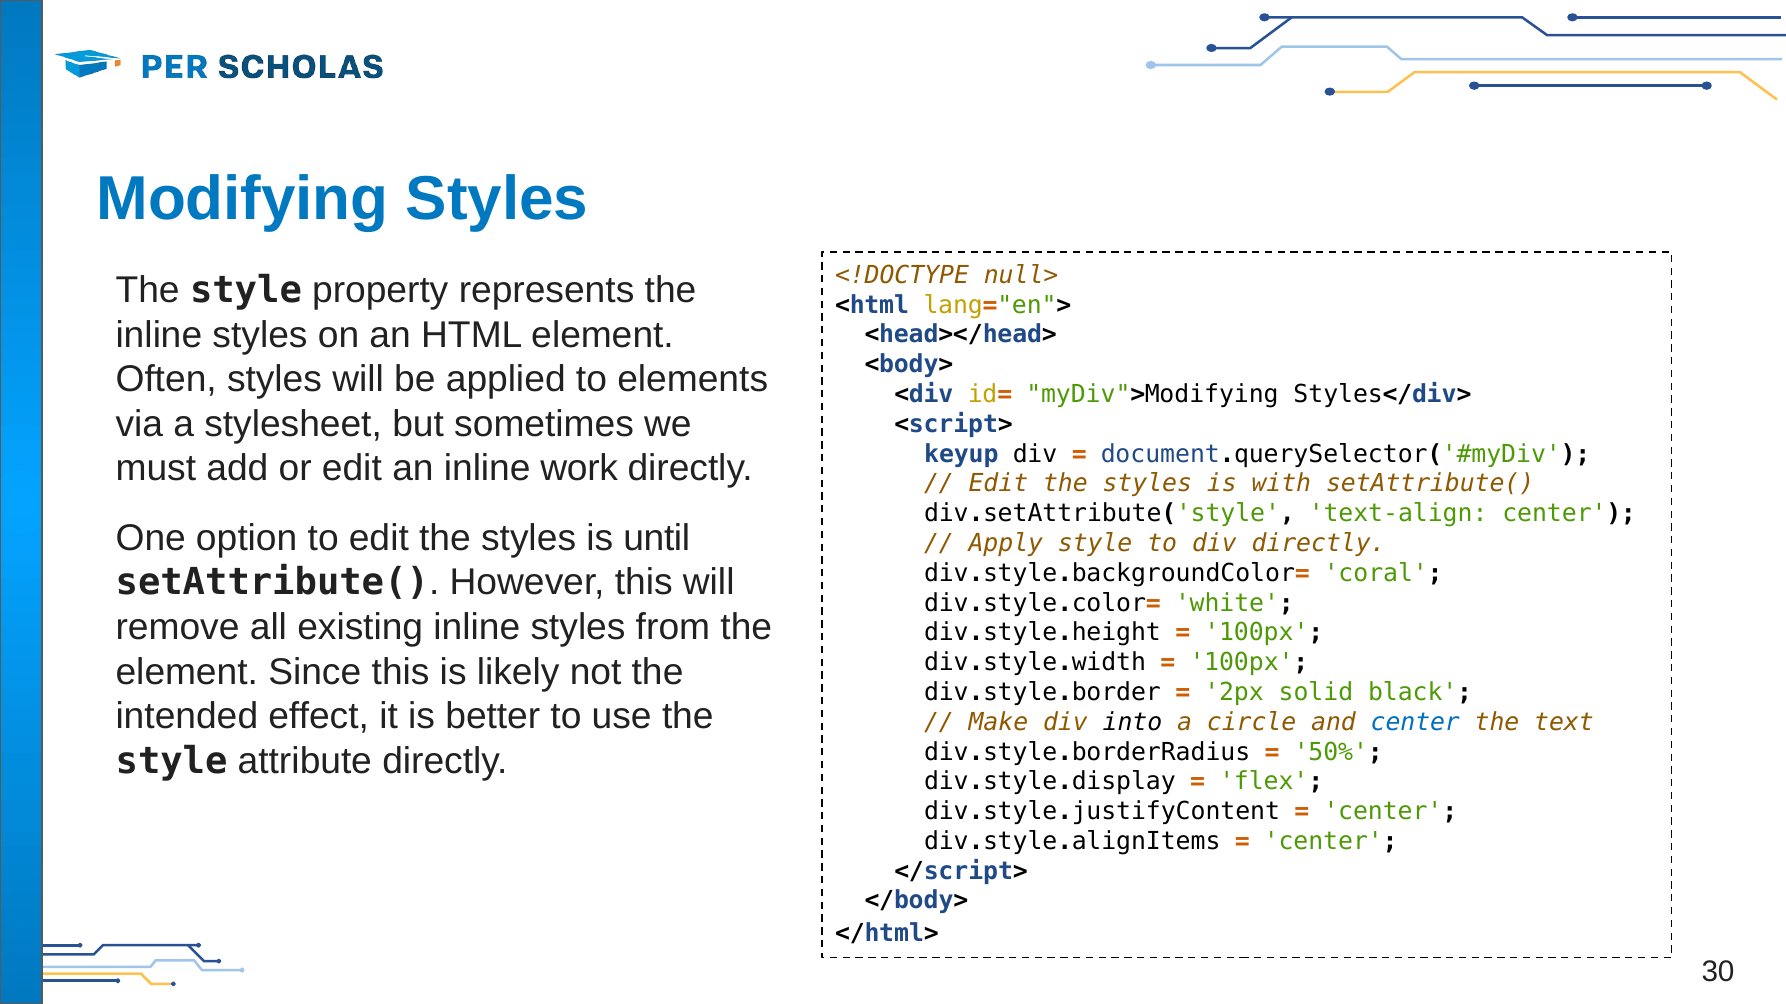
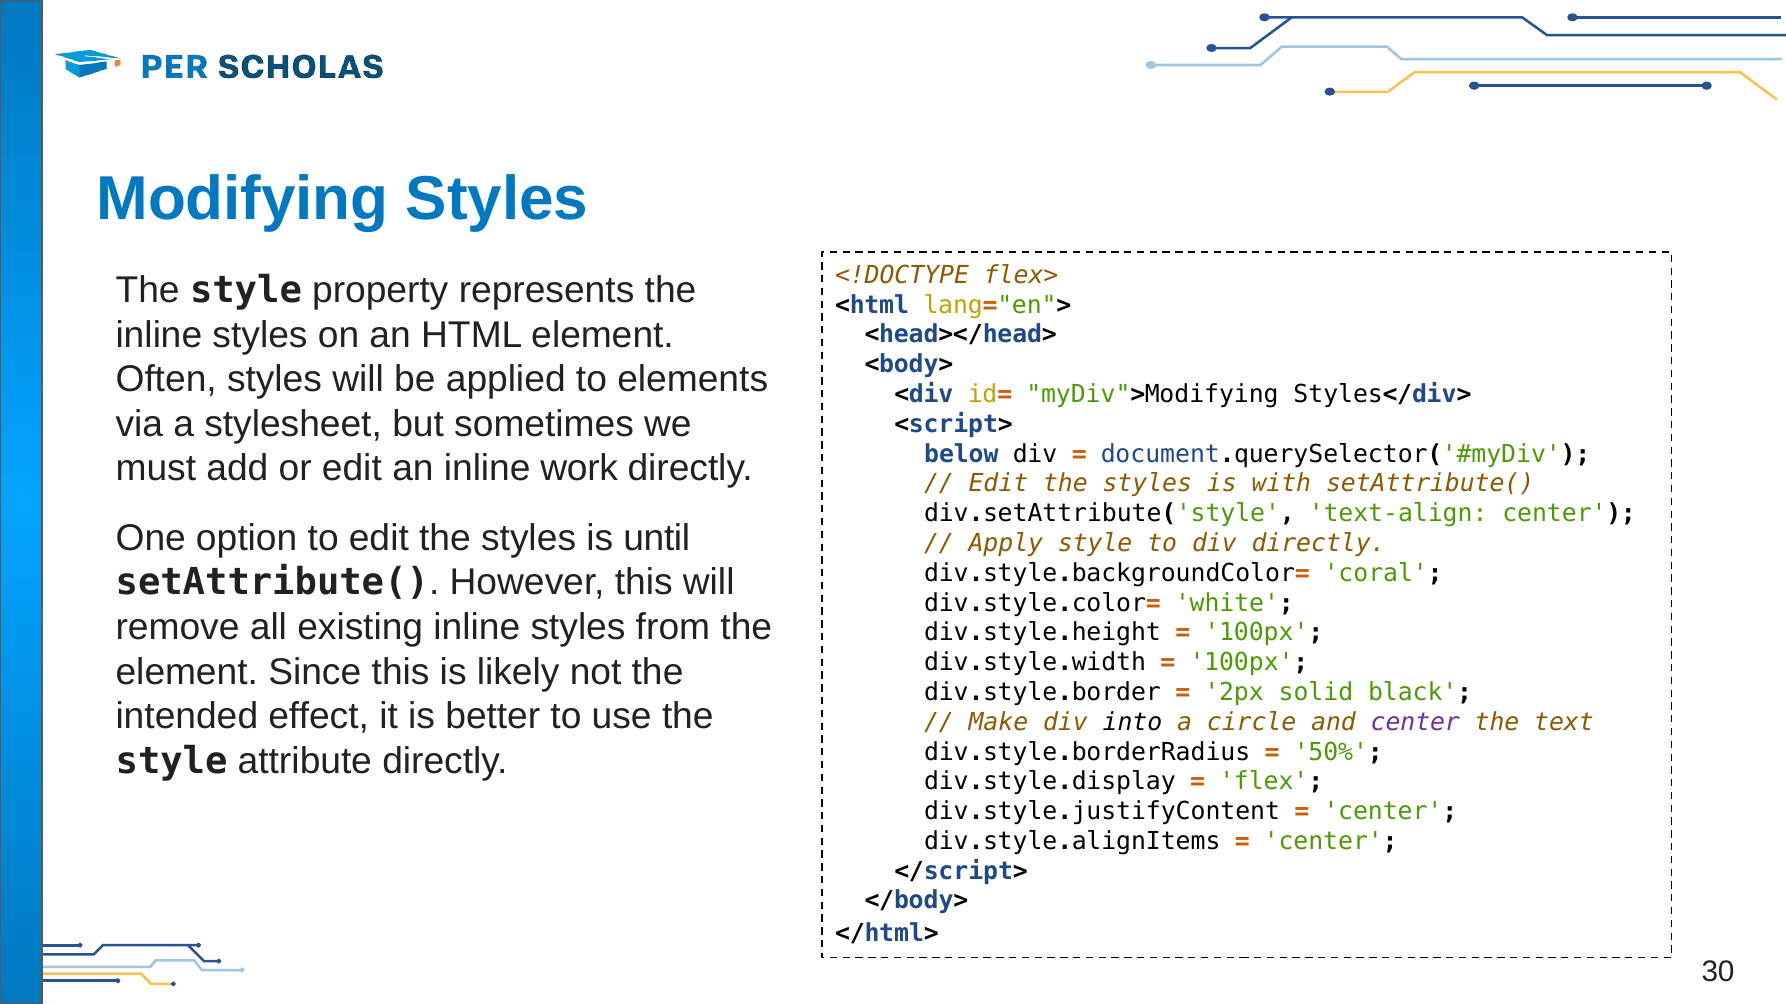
null>: null> -> flex> (1021, 275)
keyup: keyup -> below (961, 454)
center colour: blue -> purple (1415, 723)
